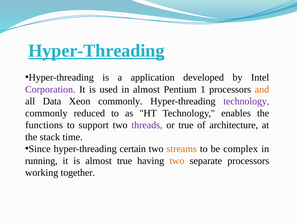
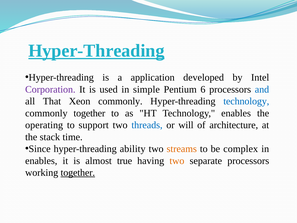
in almost: almost -> simple (146, 89)
1: 1 -> 6 (203, 89)
and colour: orange -> blue (262, 89)
Data: Data -> That (52, 101)
technology colour: purple -> blue (246, 101)
commonly reduced: reduced -> together (89, 113)
functions: functions -> operating (44, 125)
threads colour: purple -> blue (147, 125)
or true: true -> will (186, 125)
certain: certain -> ability (133, 149)
running: running -> enables (41, 161)
together underline: none -> present (78, 172)
